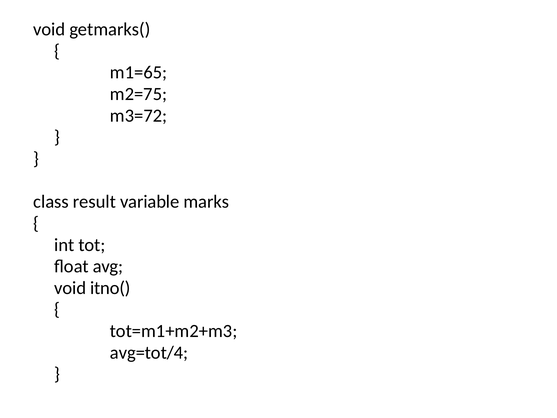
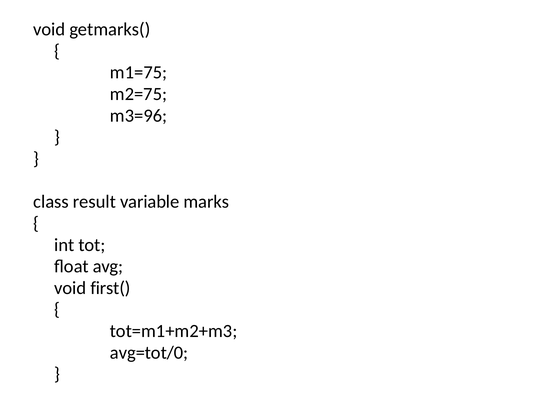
m1=65: m1=65 -> m1=75 (139, 72)
m3=72: m3=72 -> m3=96 (139, 116)
itno(: itno( -> first( (110, 288)
avg=tot/4: avg=tot/4 -> avg=tot/0 (149, 352)
